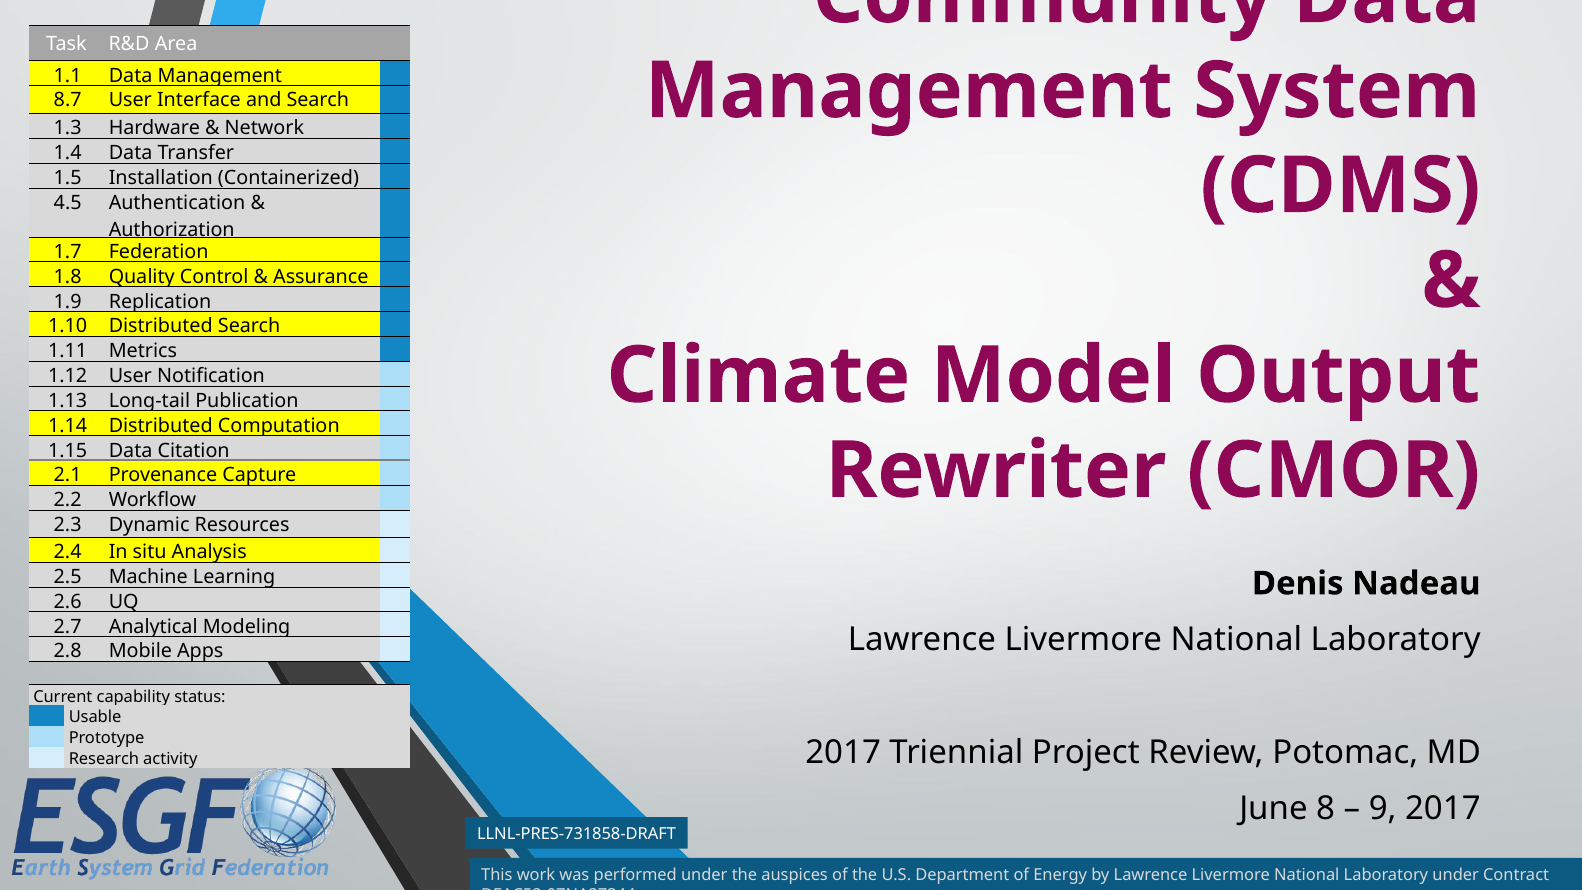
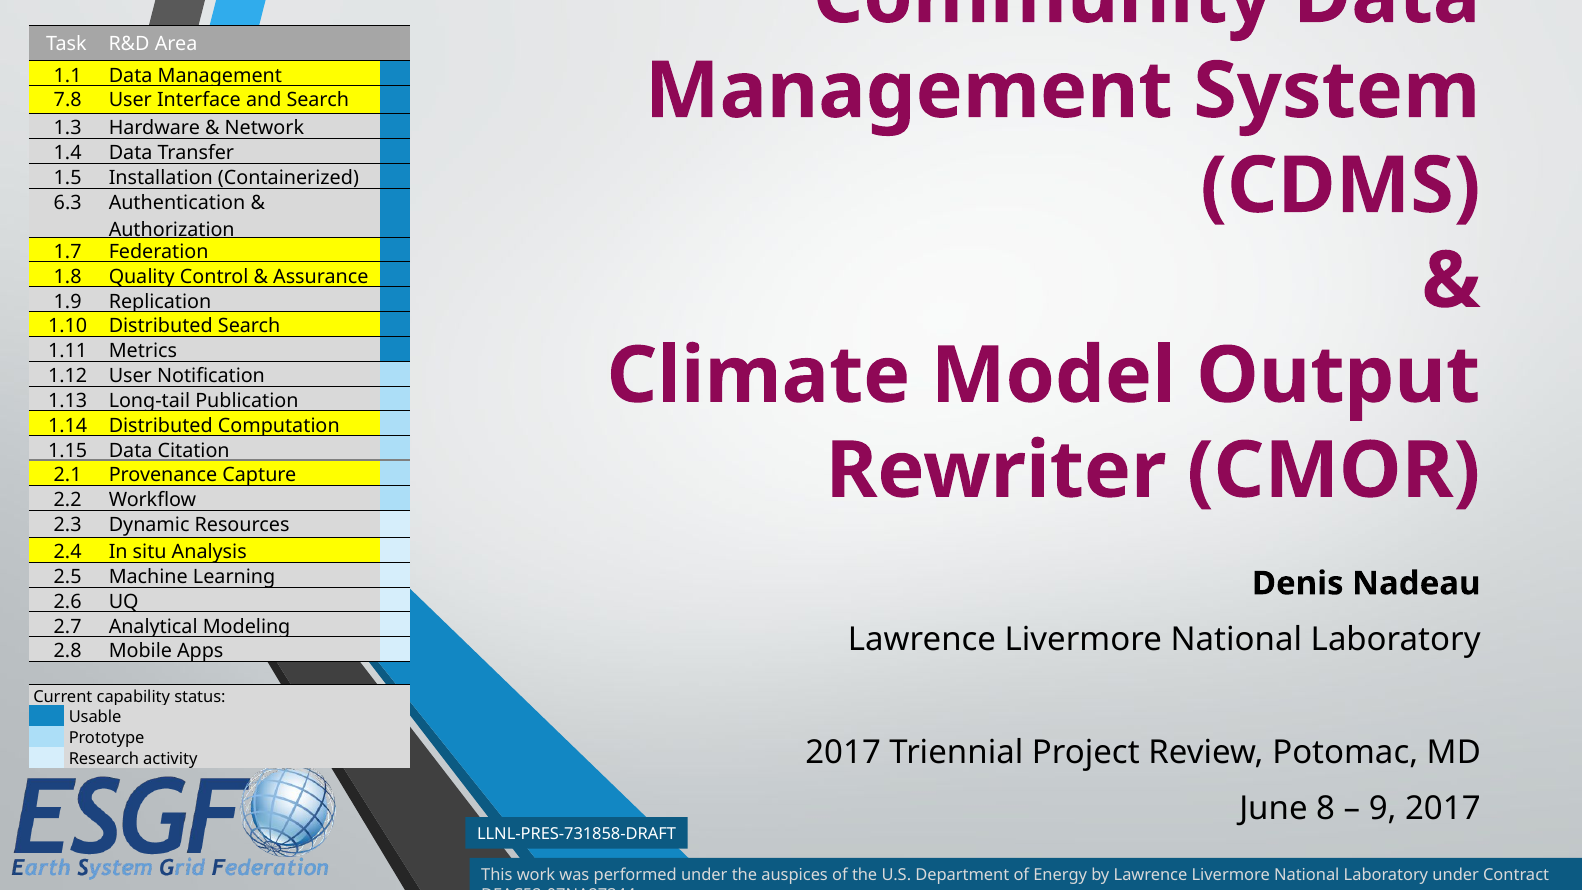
8.7: 8.7 -> 7.8 (68, 100)
4.5: 4.5 -> 6.3 (68, 203)
